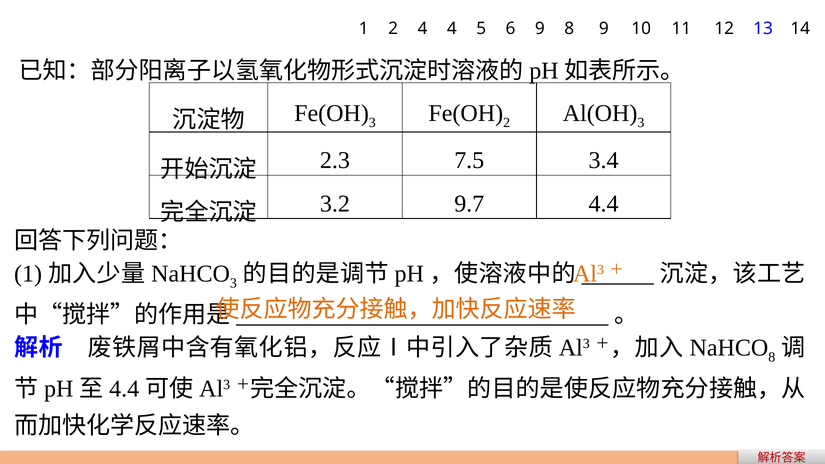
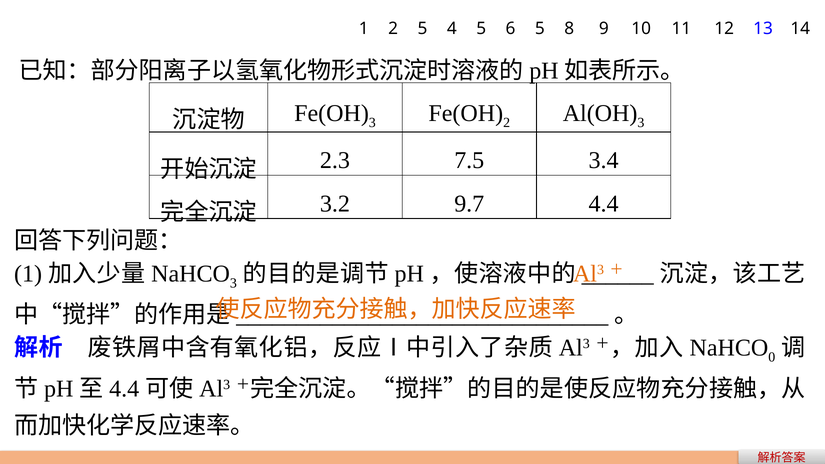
2 4: 4 -> 5 (422, 29)
6 9: 9 -> 5 (540, 29)
8: 8 -> 0 (772, 357)
